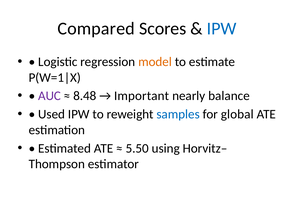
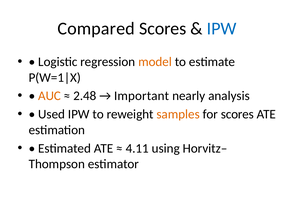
AUC colour: purple -> orange (50, 96)
8.48: 8.48 -> 2.48 (85, 96)
balance: balance -> analysis (229, 96)
samples colour: blue -> orange (178, 114)
for global: global -> scores (237, 114)
5.50: 5.50 -> 4.11 (137, 148)
